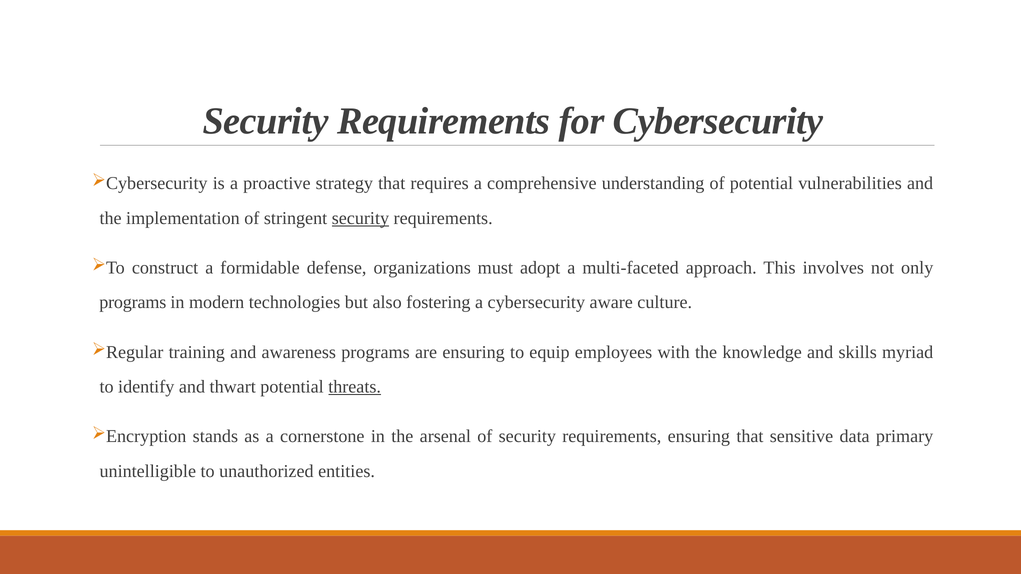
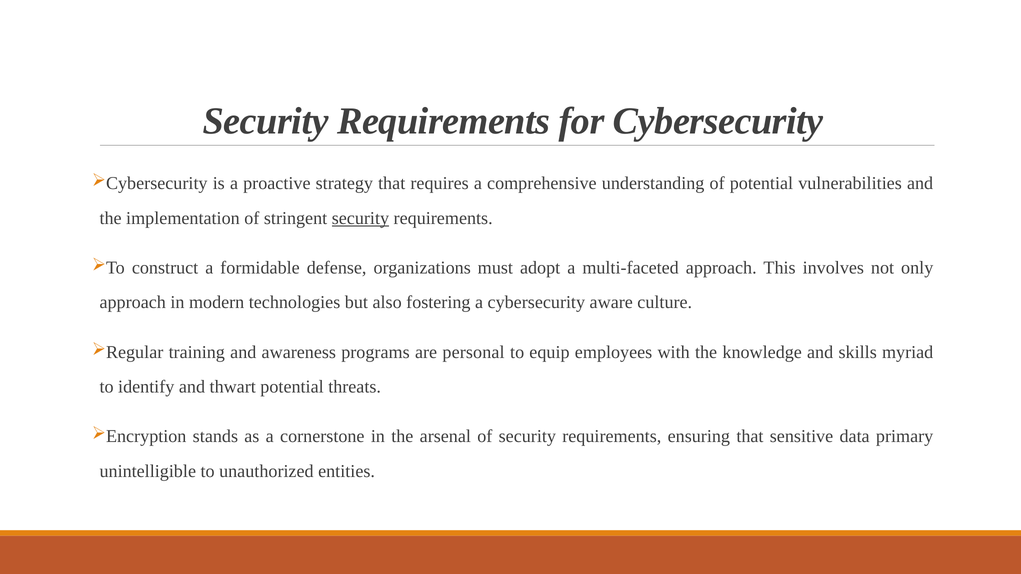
programs: programs -> approach (133, 303)
are ensuring: ensuring -> personal (474, 352)
threats underline: present -> none (355, 387)
